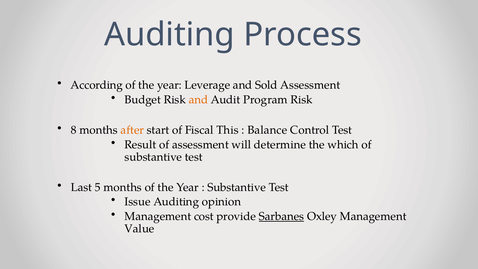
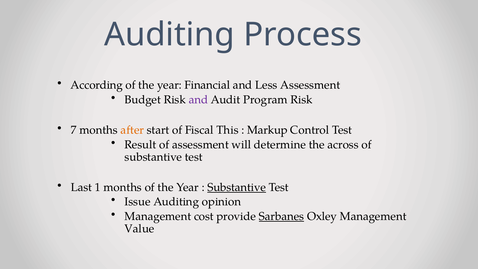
Leverage: Leverage -> Financial (207, 85)
Sold: Sold -> Less (266, 85)
and colour: orange -> purple (198, 100)
8: 8 -> 7 (74, 130)
Balance: Balance -> Markup (267, 130)
which: which -> across (343, 144)
5: 5 -> 1 (98, 187)
Substantive underline: none -> present (237, 187)
